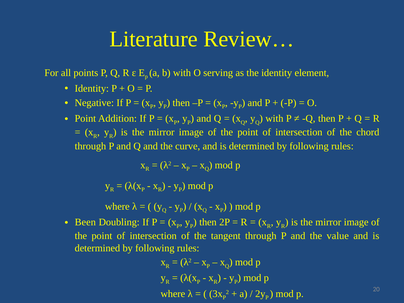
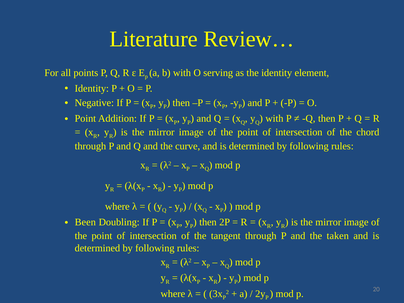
value: value -> taken (338, 236)
